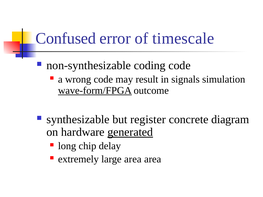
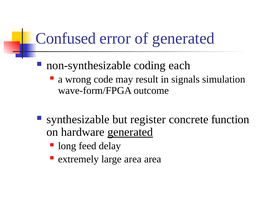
of timescale: timescale -> generated (183, 38)
coding code: code -> each (180, 66)
wave-form/FPGA underline: present -> none (95, 91)
diagram: diagram -> function (230, 120)
chip: chip -> feed (87, 146)
